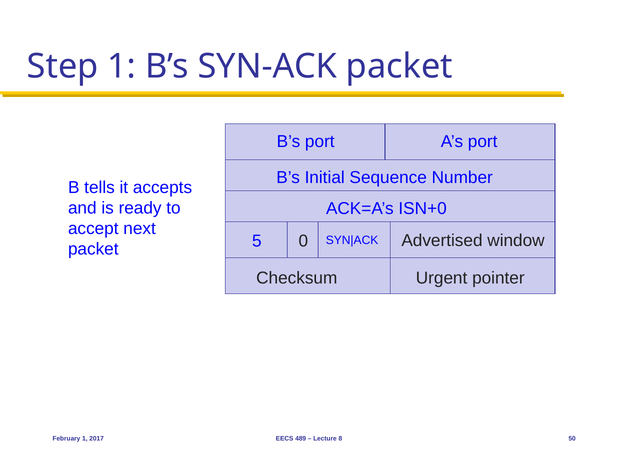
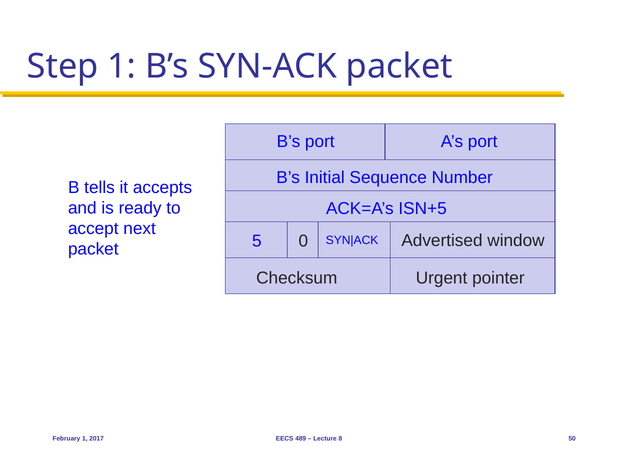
ISN+0: ISN+0 -> ISN+5 (423, 208)
